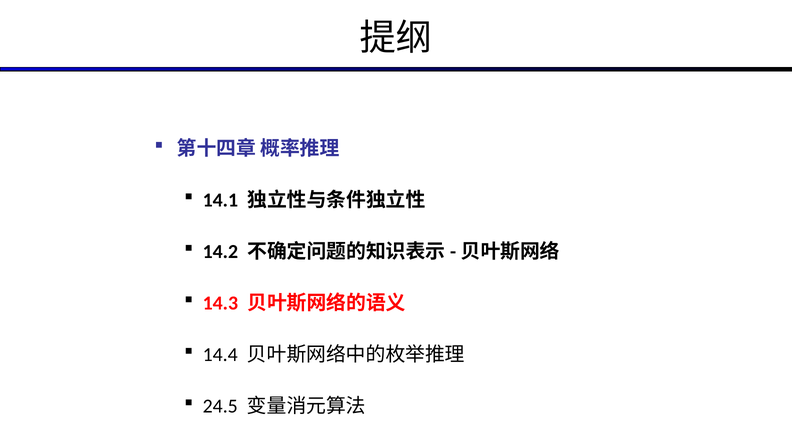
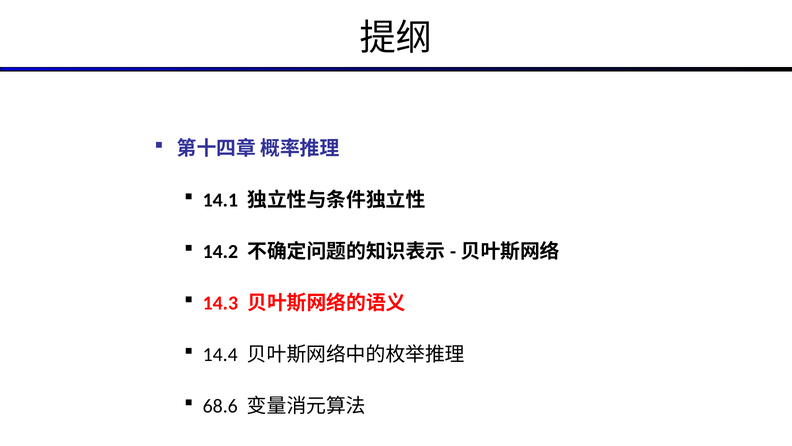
24.5: 24.5 -> 68.6 (220, 406)
